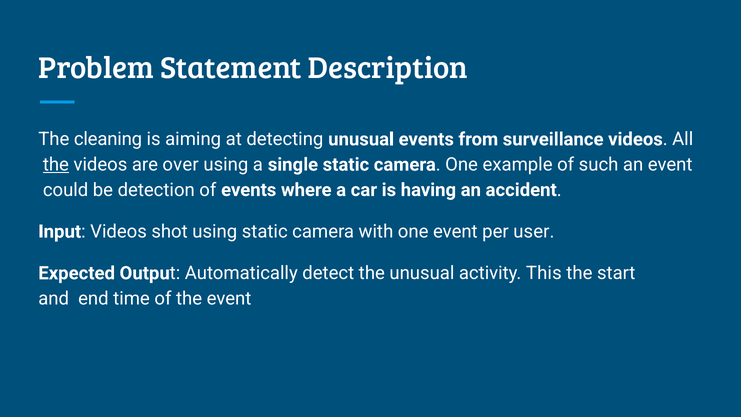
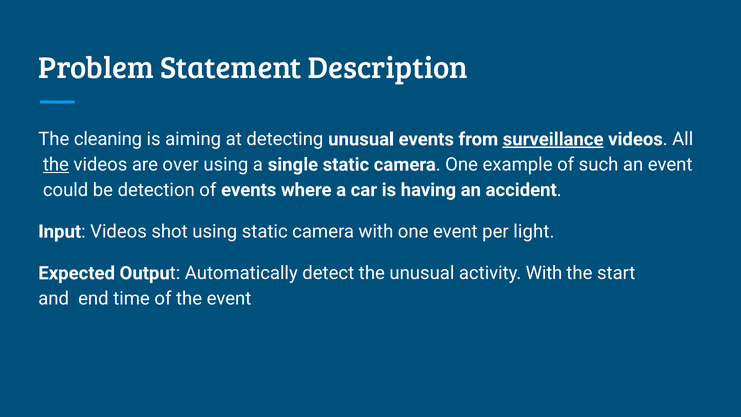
surveillance underline: none -> present (553, 139)
user: user -> light (534, 232)
activity This: This -> With (544, 273)
